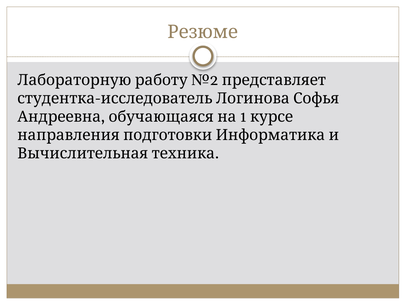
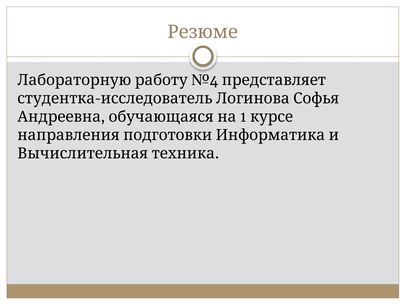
№2: №2 -> №4 (205, 80)
